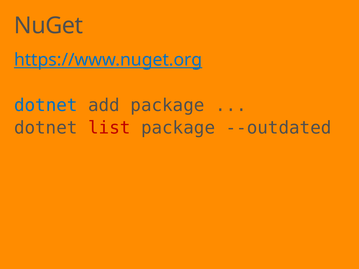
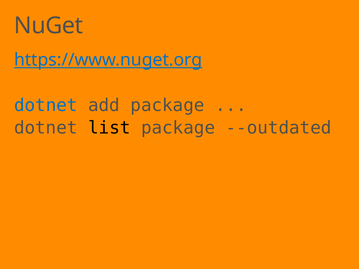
list colour: red -> black (109, 128)
